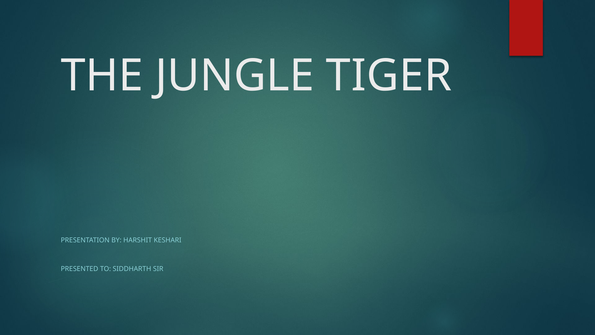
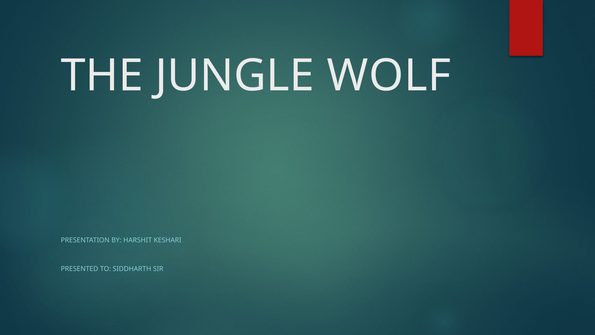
TIGER: TIGER -> WOLF (389, 76)
